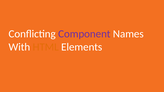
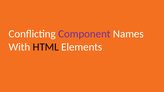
HTML colour: orange -> black (46, 47)
